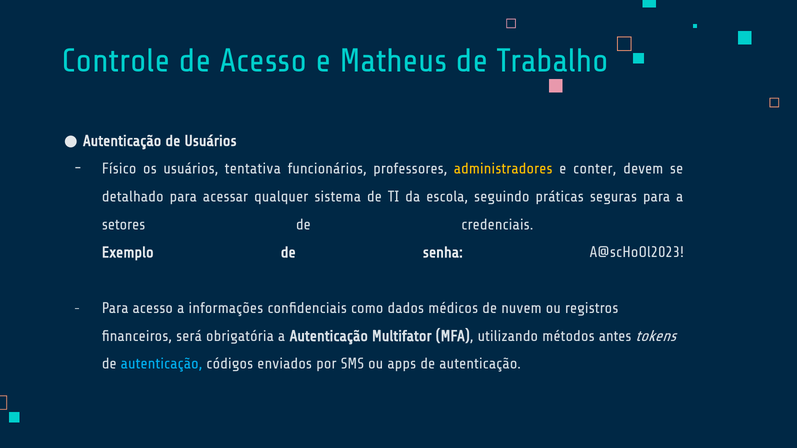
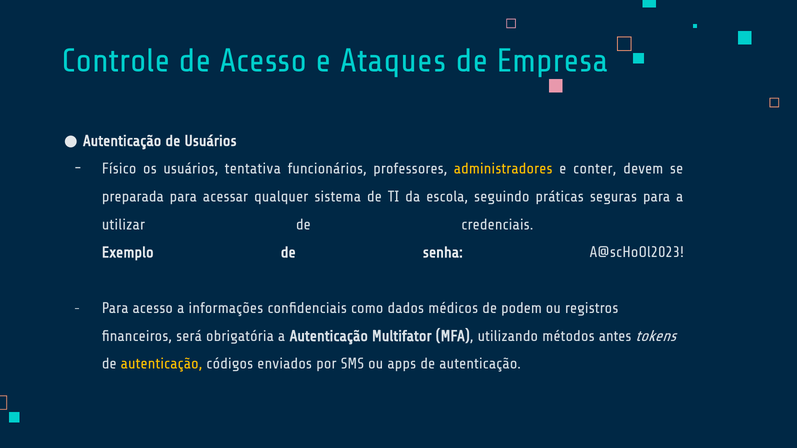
Matheus: Matheus -> Ataques (393, 61)
Trabalho: Trabalho -> Empresa (552, 61)
detalhado: detalhado -> preparada (133, 197)
setores: setores -> utilizar (123, 225)
nuvem: nuvem -> podem (521, 308)
autenticação colour: light blue -> yellow (162, 364)
